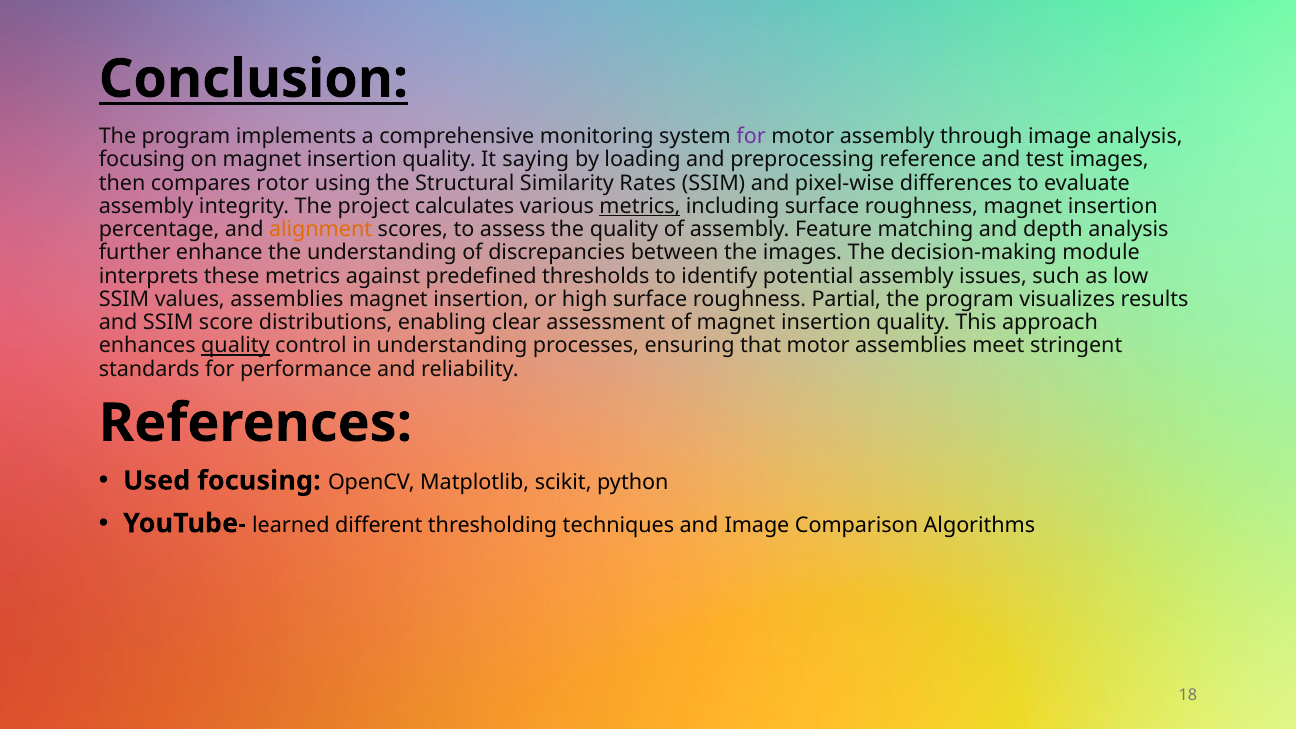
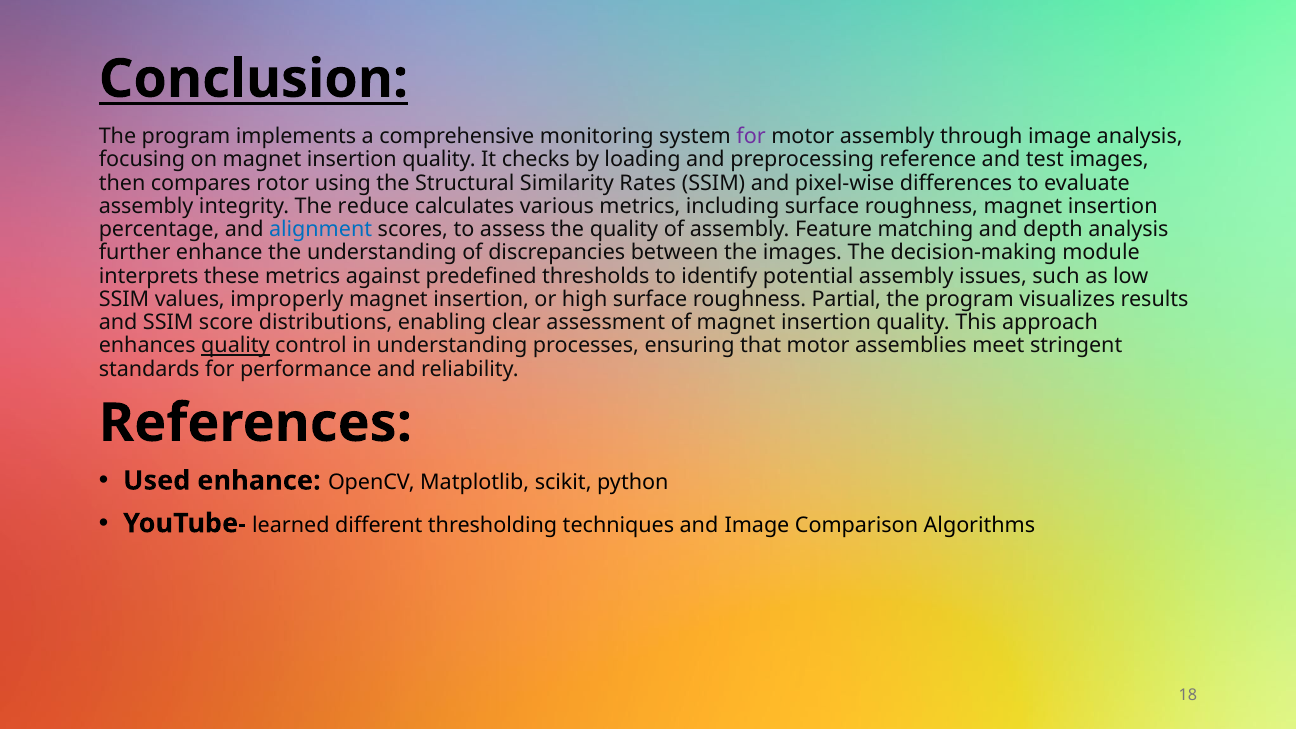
saying: saying -> checks (536, 160)
project: project -> reduce (373, 206)
metrics underline: present -> none (640, 206)
alignment colour: orange -> blue (321, 230)
values assemblies: assemblies -> improperly (287, 299)
Used focusing: focusing -> enhance (259, 481)
